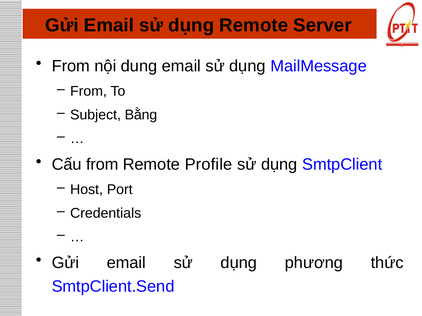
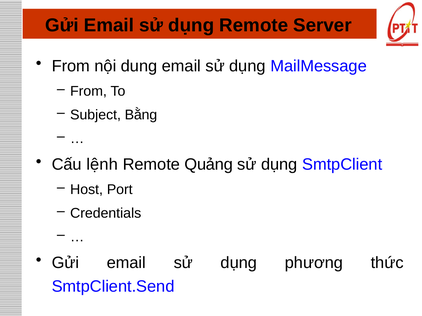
Cấu from: from -> lệnh (102, 165)
Profile: Profile -> Quảng (209, 165)
